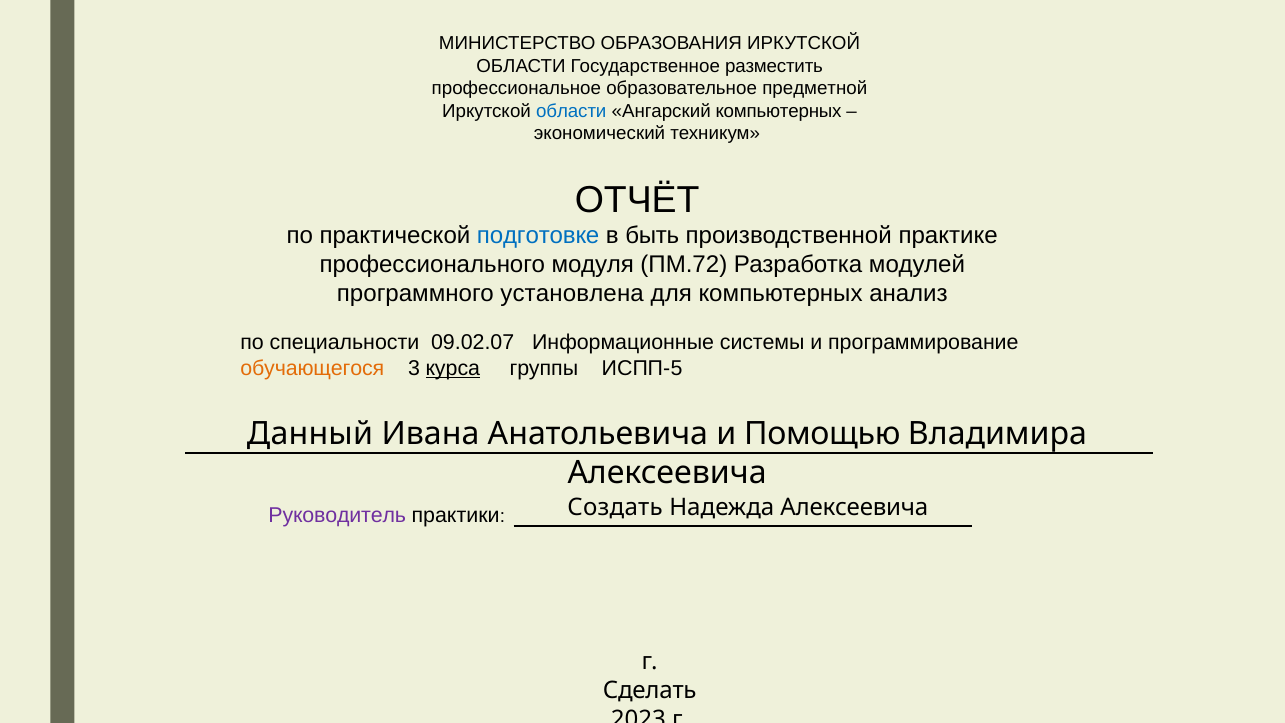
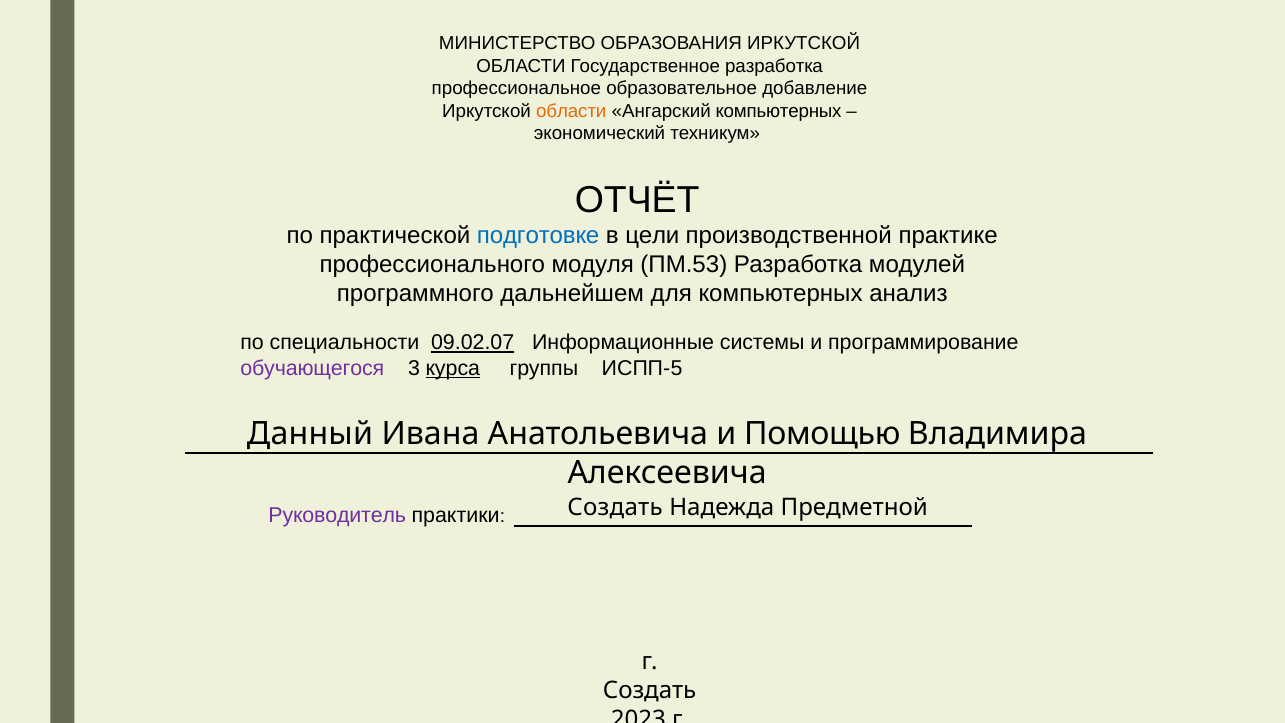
Государственное разместить: разместить -> разработка (774, 66)
предметной: предметной -> добавление (815, 88)
области colour: blue -> orange (571, 111)
быть: быть -> цели (652, 236)
ПМ.72: ПМ.72 -> ПМ.53 (684, 265)
установлена: установлена -> дальнейшем (572, 294)
09.02.07 underline: none -> present (473, 343)
обучающегося colour: orange -> purple (312, 368)
Надежда Алексеевича: Алексеевича -> Предметной (854, 508)
Сделать: Сделать -> Создать (650, 690)
